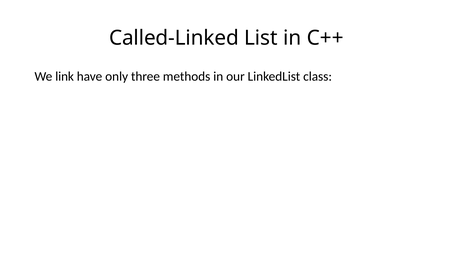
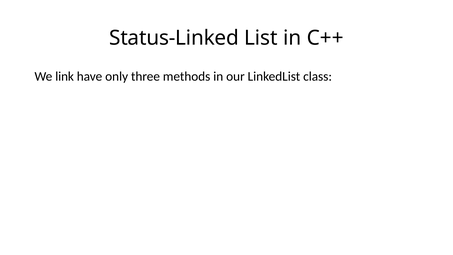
Called-Linked: Called-Linked -> Status-Linked (174, 38)
